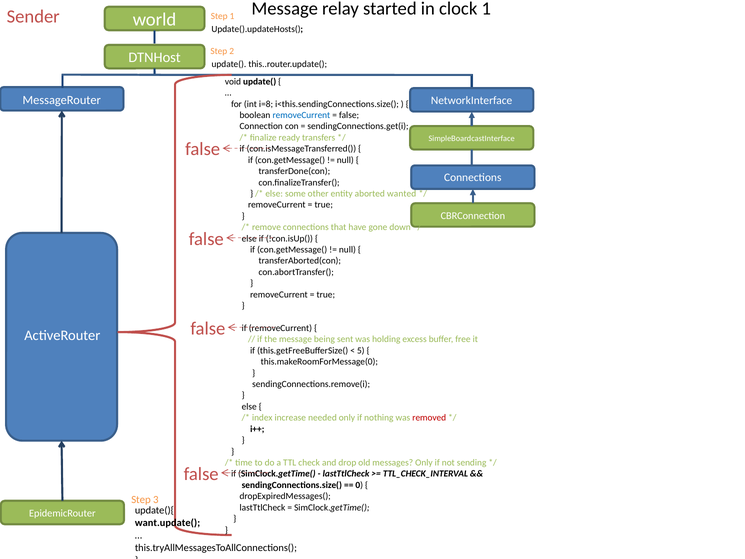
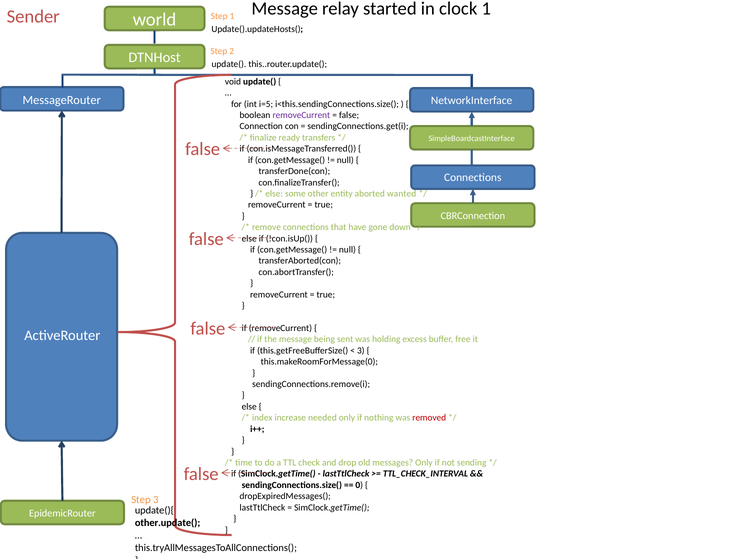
i=8: i=8 -> i=5 (266, 104)
removeCurrent colour: blue -> purple (301, 115)
5: 5 -> 3 (361, 350)
want.update(: want.update( -> other.update( (168, 523)
